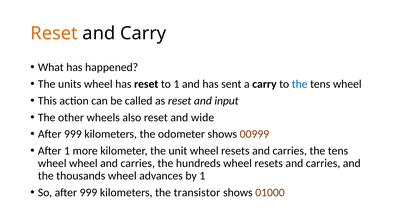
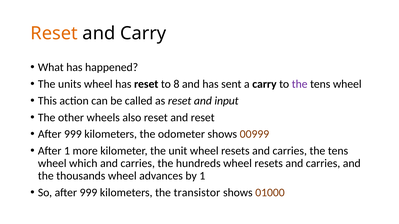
to 1: 1 -> 8 (176, 84)
the colour: blue -> purple (300, 84)
and wide: wide -> reset (203, 118)
wheel wheel: wheel -> which (83, 164)
